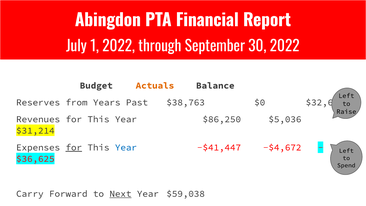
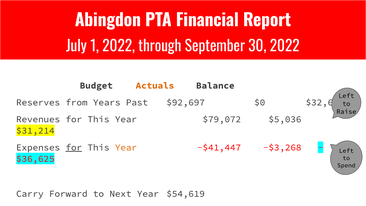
$38,763: $38,763 -> $92,697 (186, 102)
$86,250: $86,250 -> $79,072 (222, 119)
Year colour: blue -> orange (126, 147)
-$4,672: -$4,672 -> -$3,268 (282, 147)
Next underline: present -> none (120, 194)
$59,038: $59,038 -> $54,619 (186, 194)
